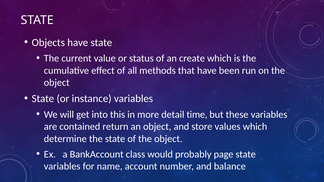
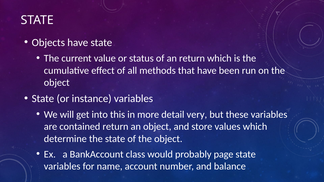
an create: create -> return (192, 58)
time: time -> very (197, 115)
